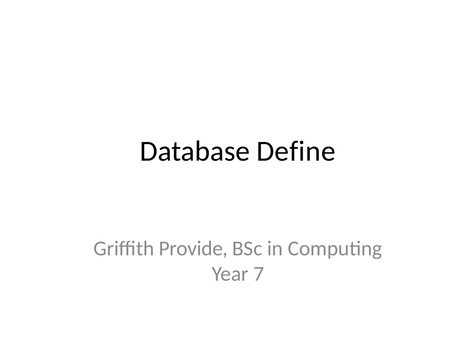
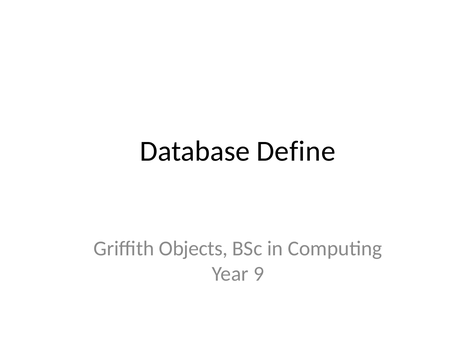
Provide: Provide -> Objects (193, 248)
7: 7 -> 9 (259, 274)
